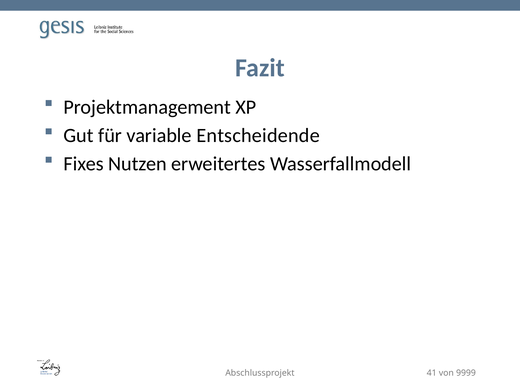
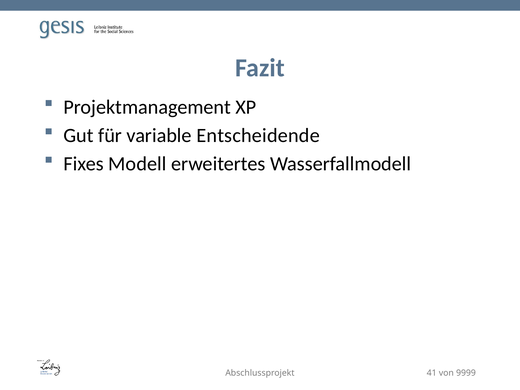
Nutzen: Nutzen -> Modell (137, 164)
